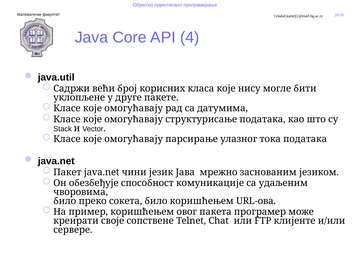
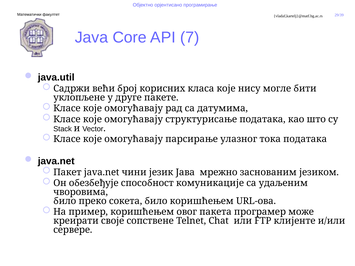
4: 4 -> 7 (190, 37)
